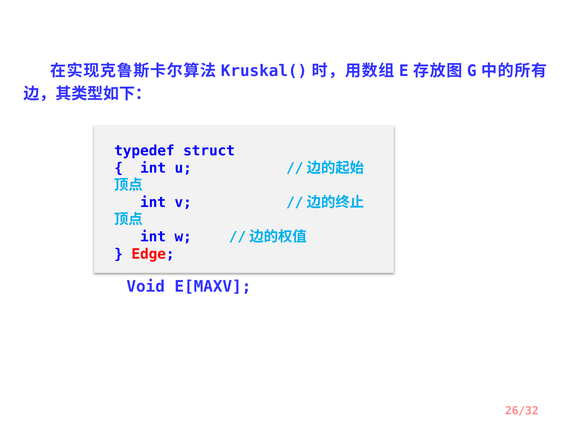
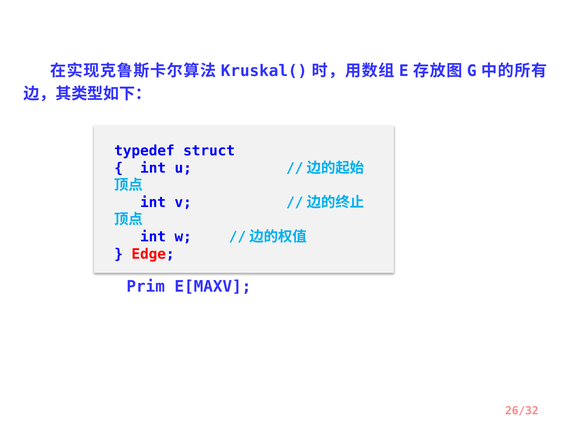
Void: Void -> Prim (146, 287)
